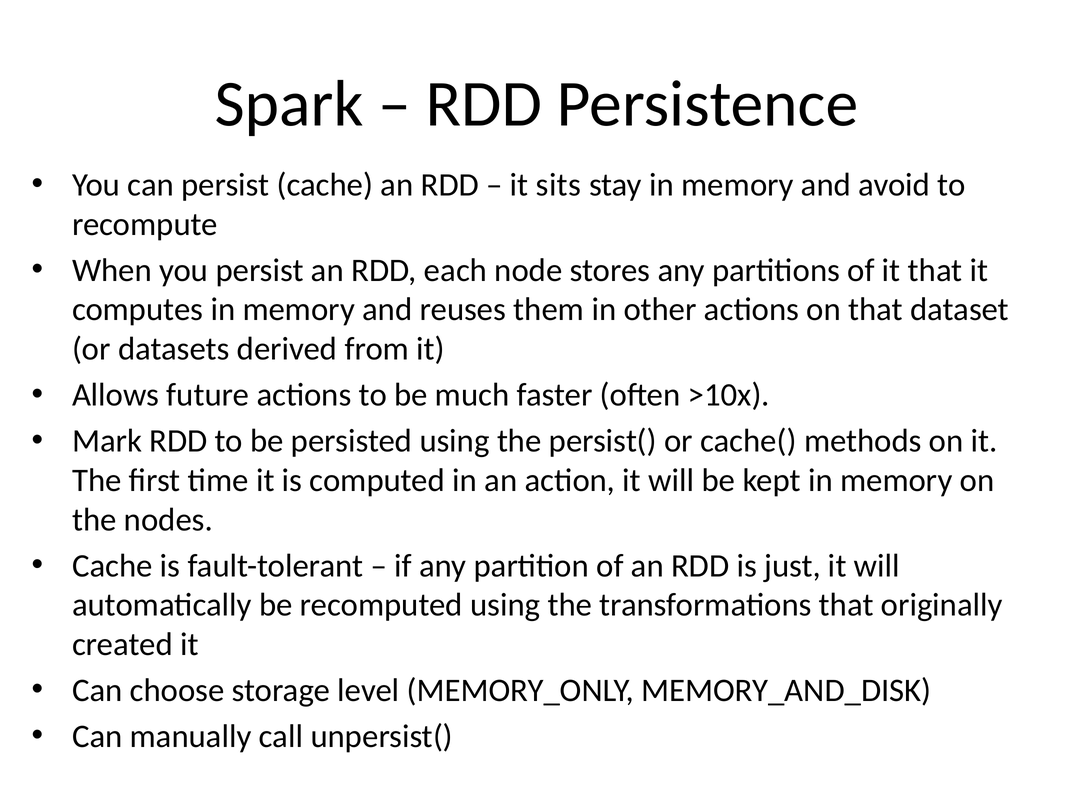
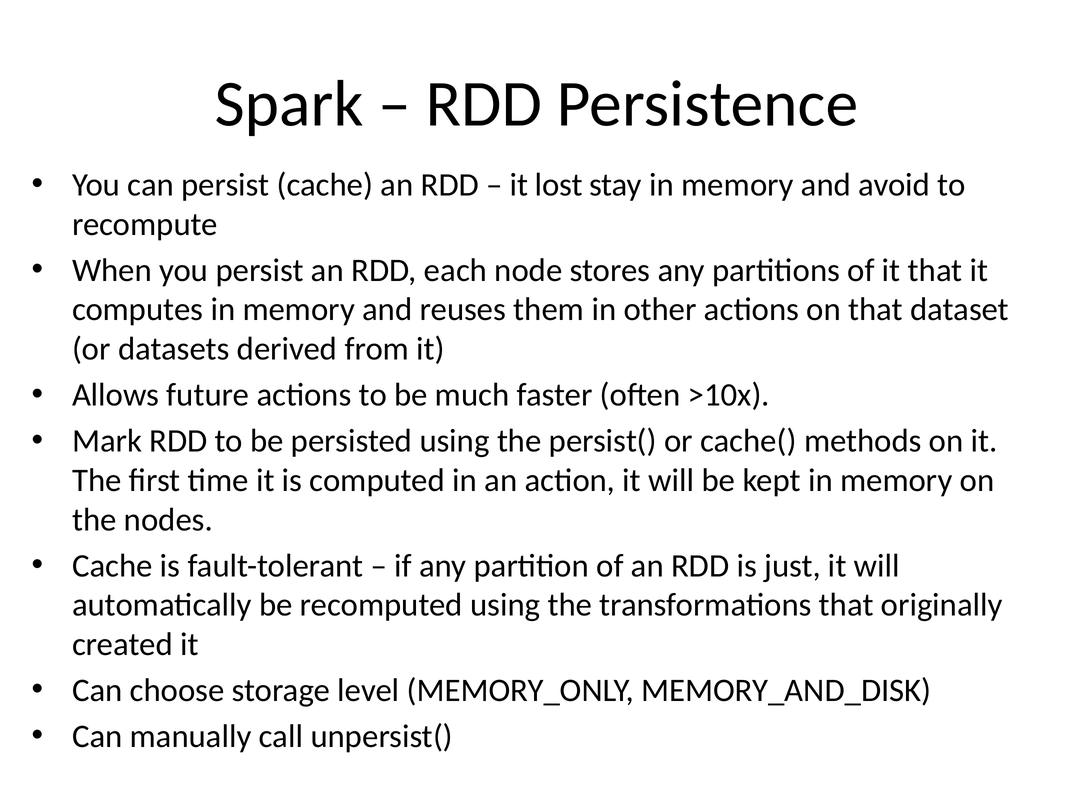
sits: sits -> lost (559, 185)
